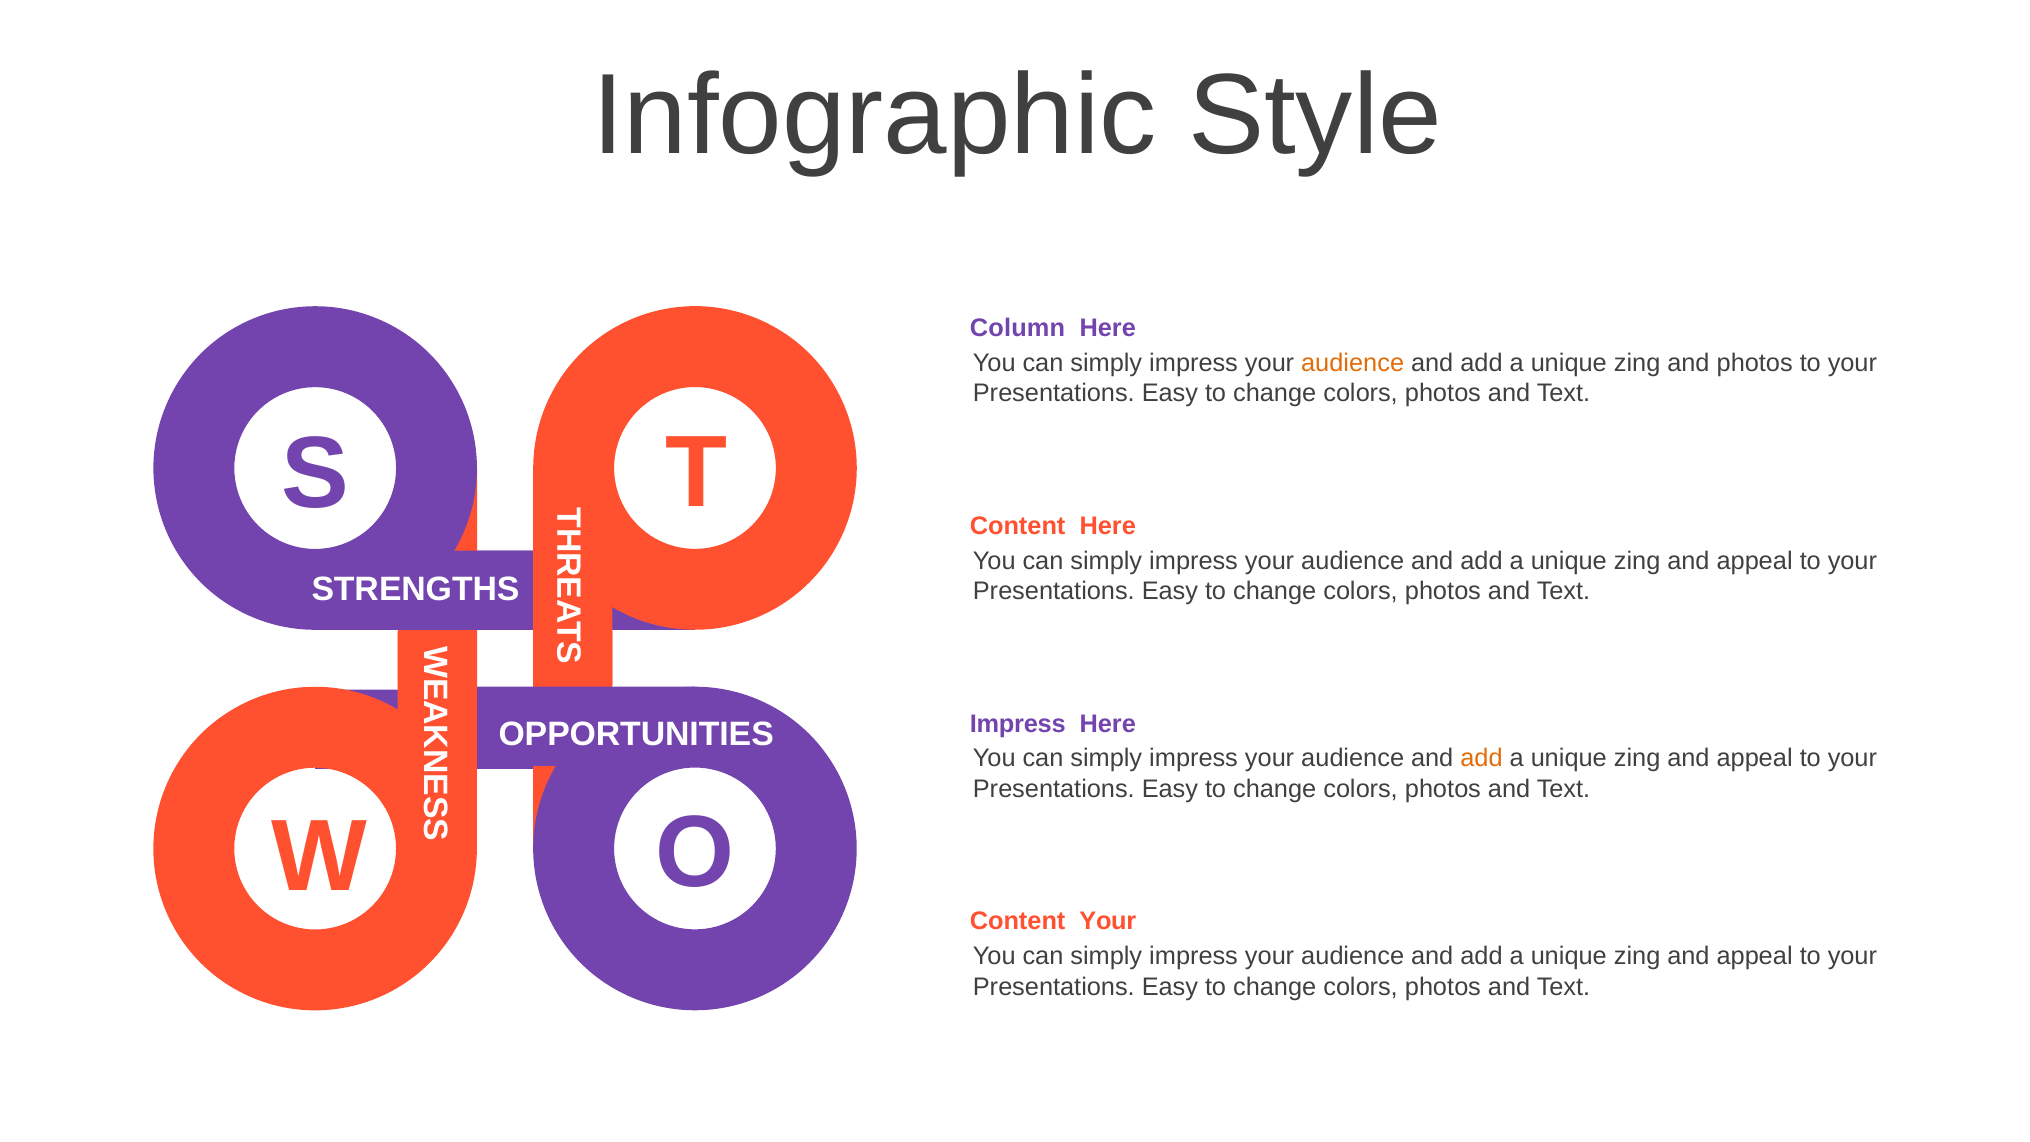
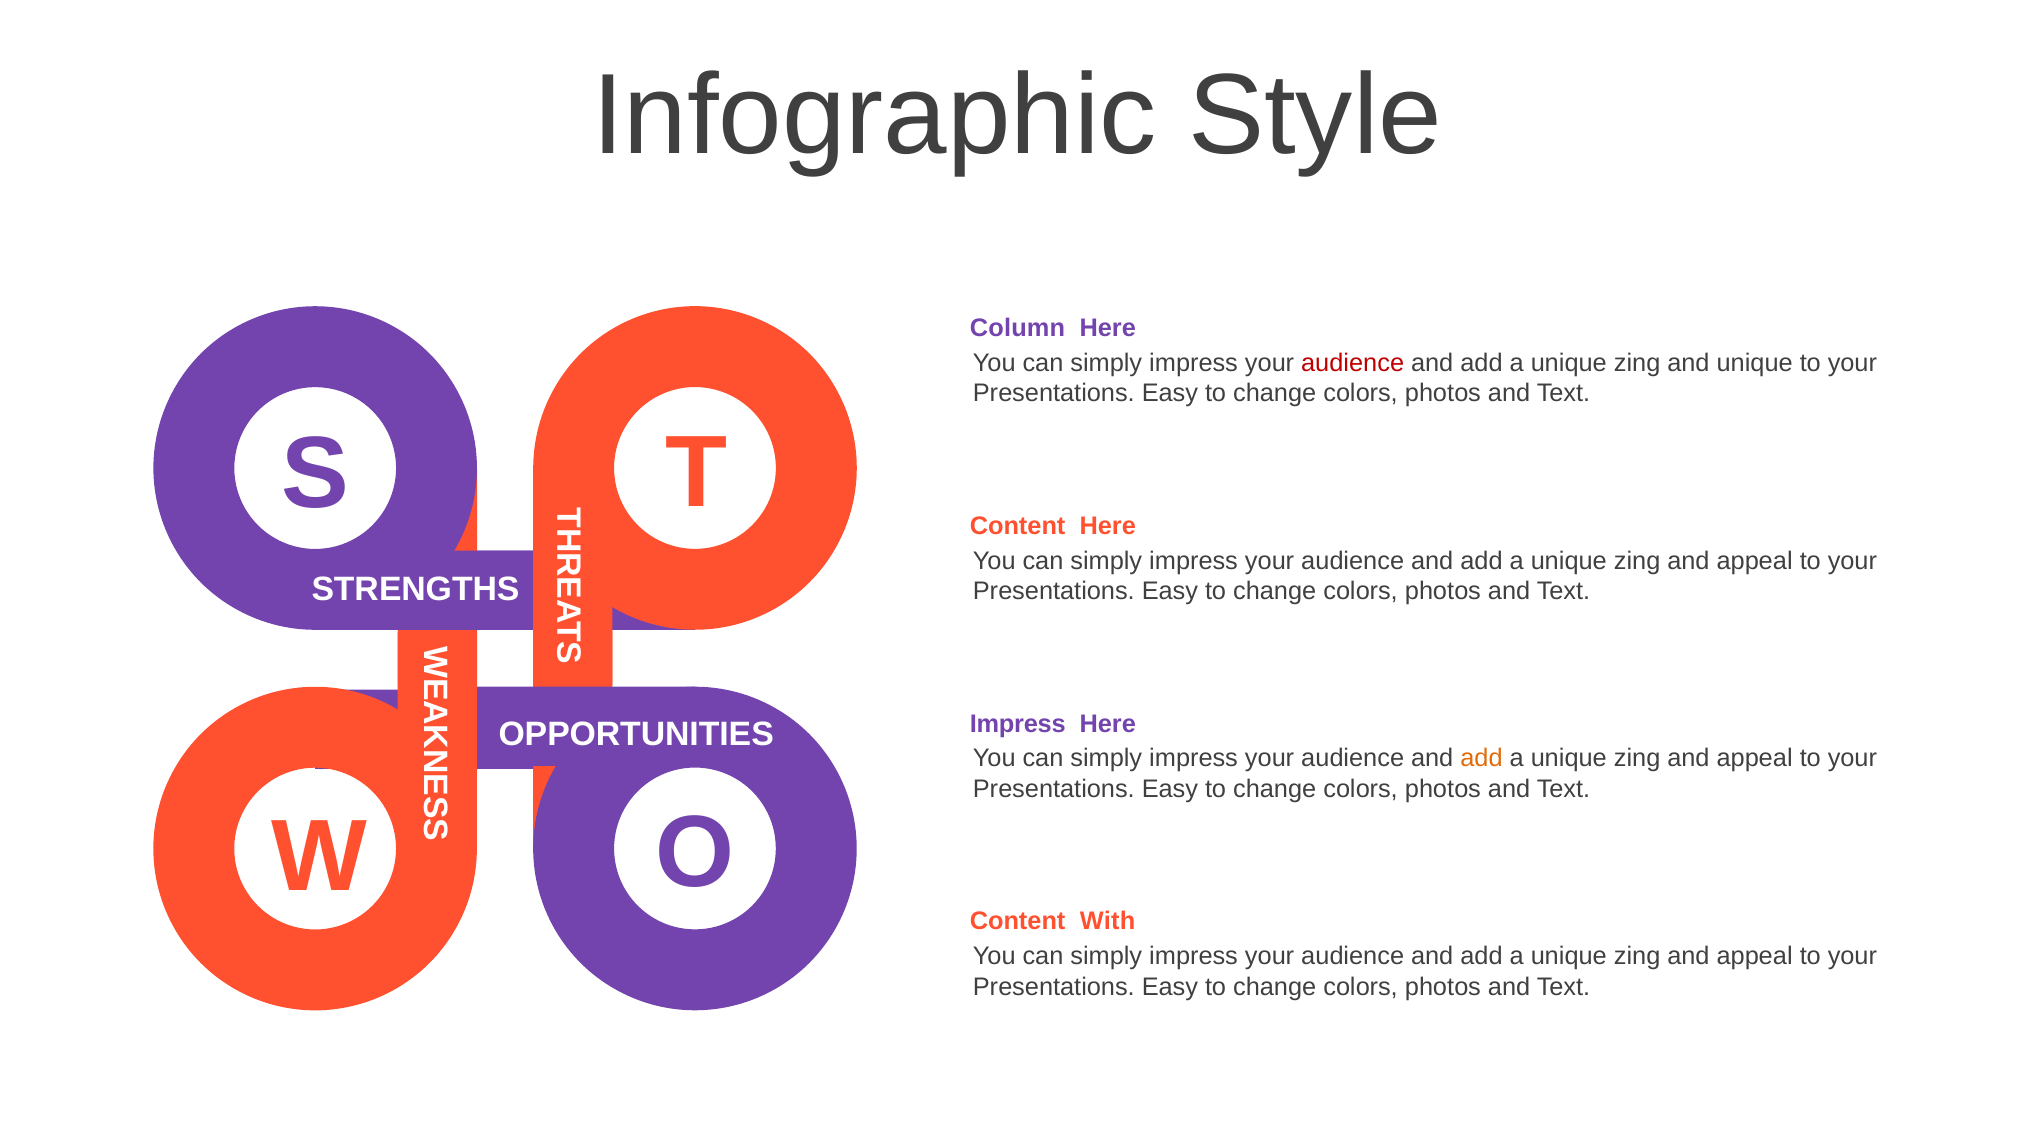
audience colour: orange -> red (1353, 363)
and photos: photos -> unique (1755, 363)
Content Your: Your -> With (1108, 921)
